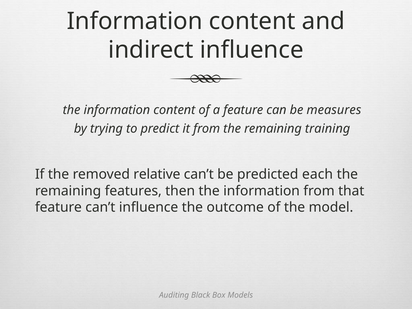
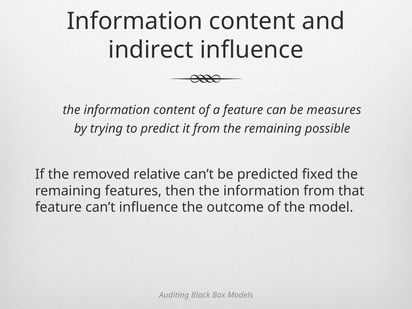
training: training -> possible (328, 129)
each: each -> fixed (318, 174)
